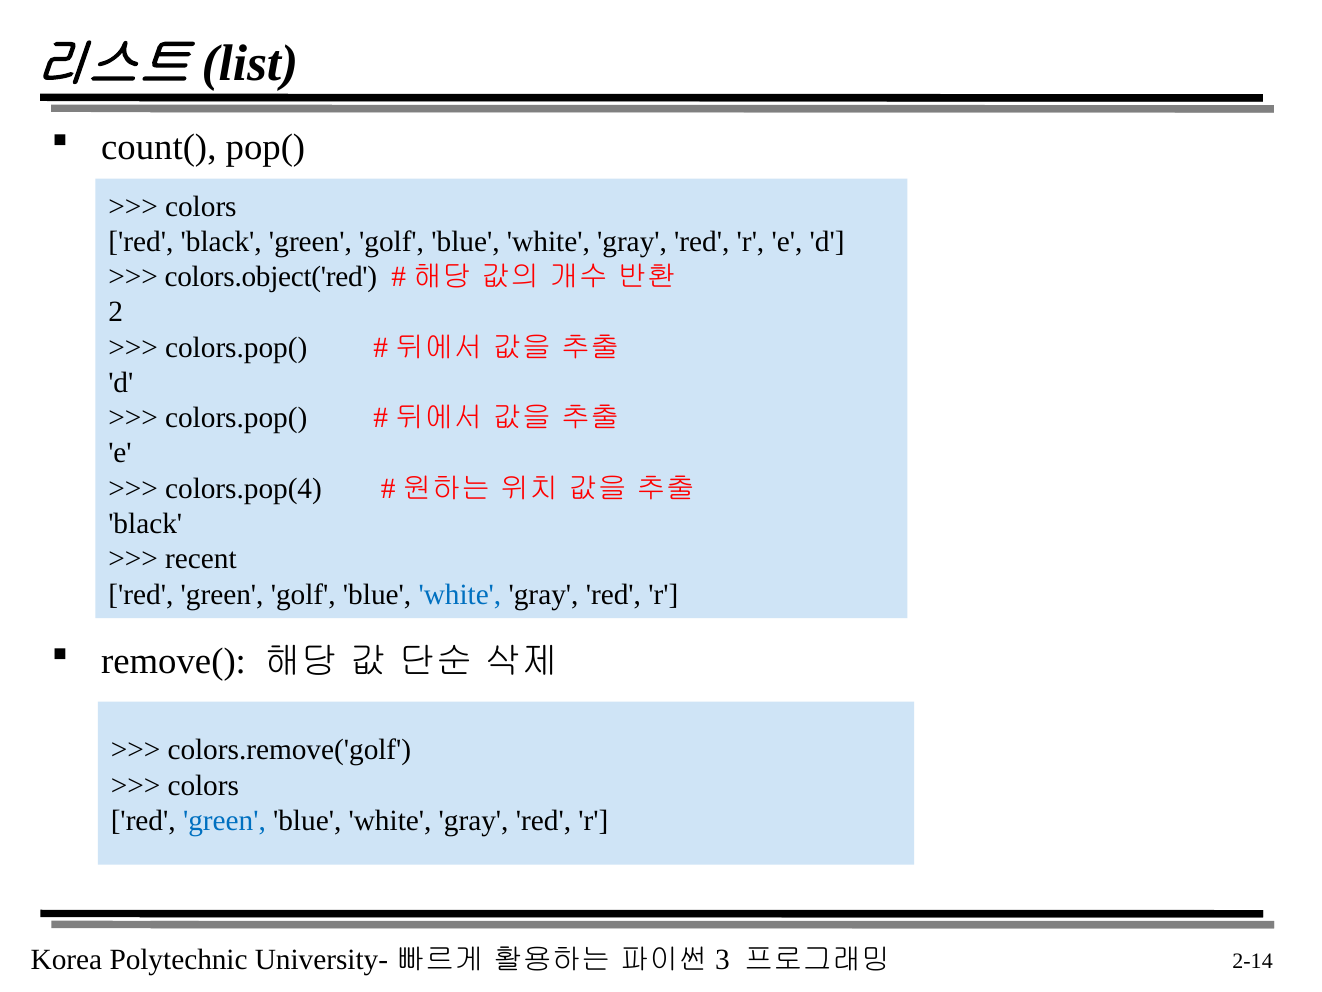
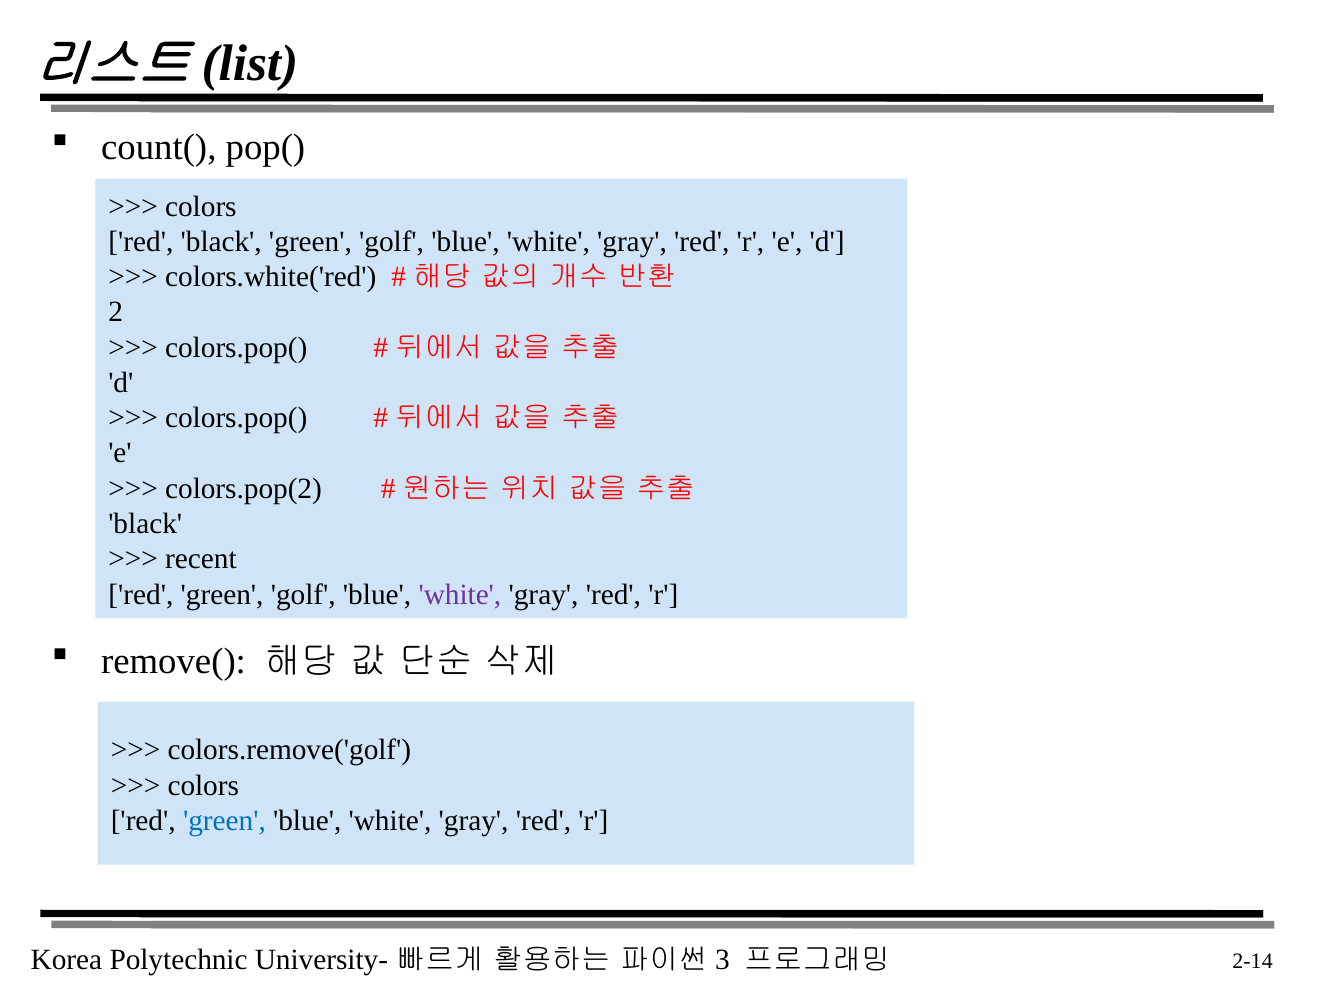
colors.object('red: colors.object('red -> colors.white('red (271, 277)
colors.pop(4: colors.pop(4 -> colors.pop(2 (244, 488)
white colour: blue -> purple (460, 594)
